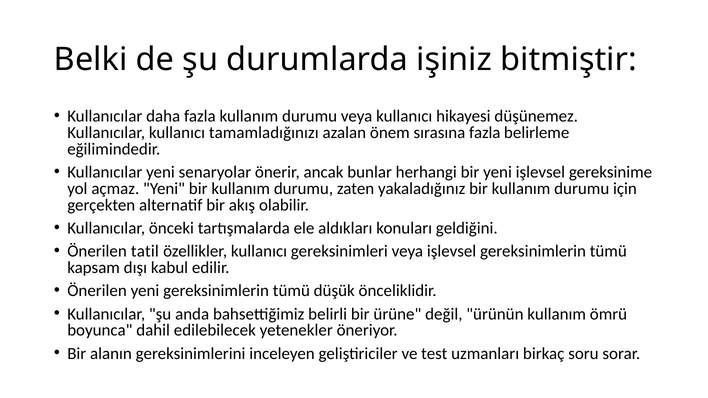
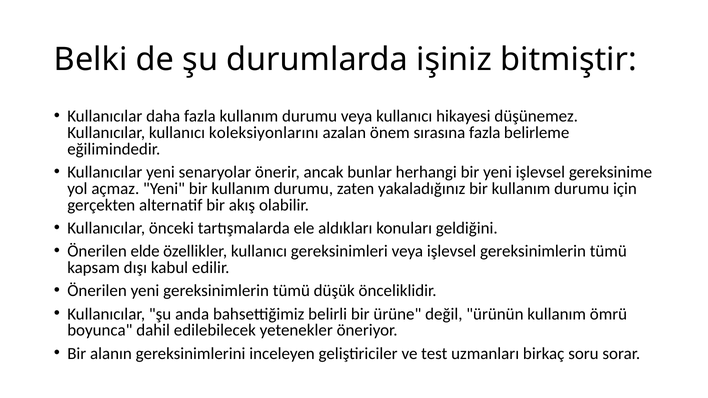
tamamladığınızı: tamamladığınızı -> koleksiyonlarını (264, 133)
tatil: tatil -> elde (145, 251)
